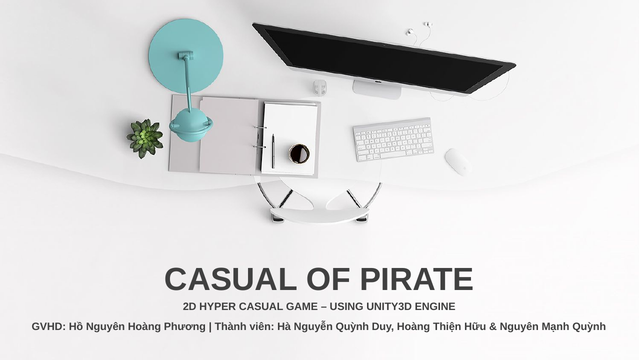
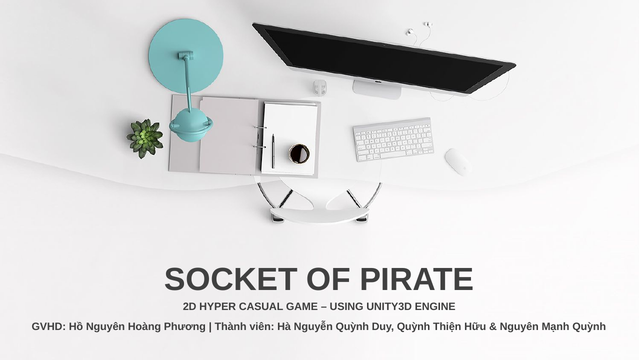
CASUAL: CASUAL -> SOCKET (231, 279)
Duy Hoàng: Hoàng -> Quỳnh (414, 326)
